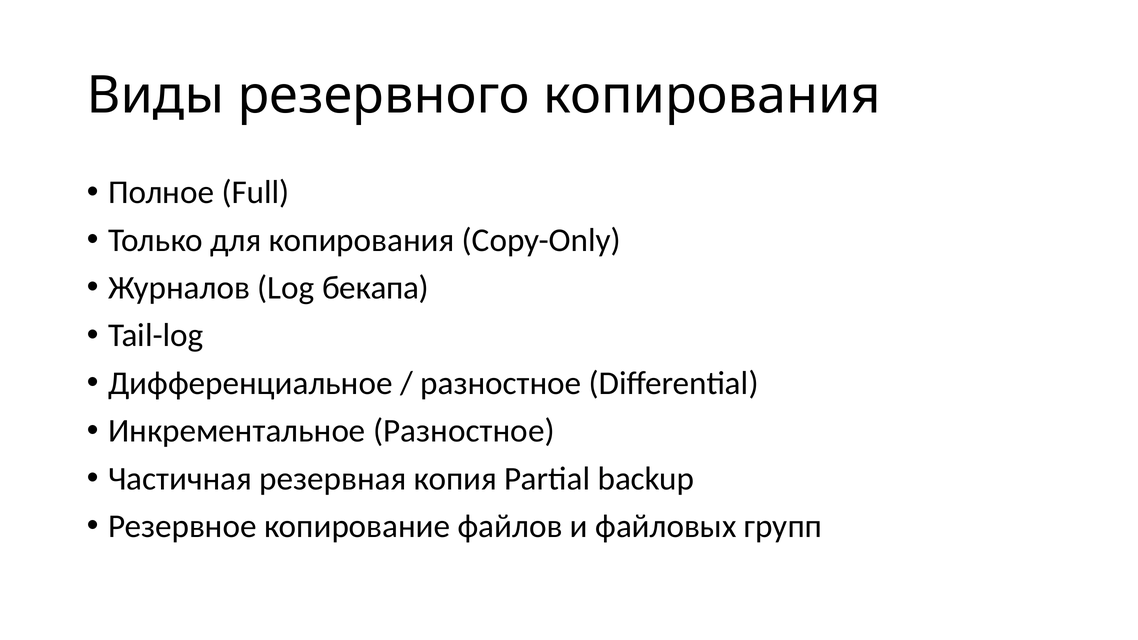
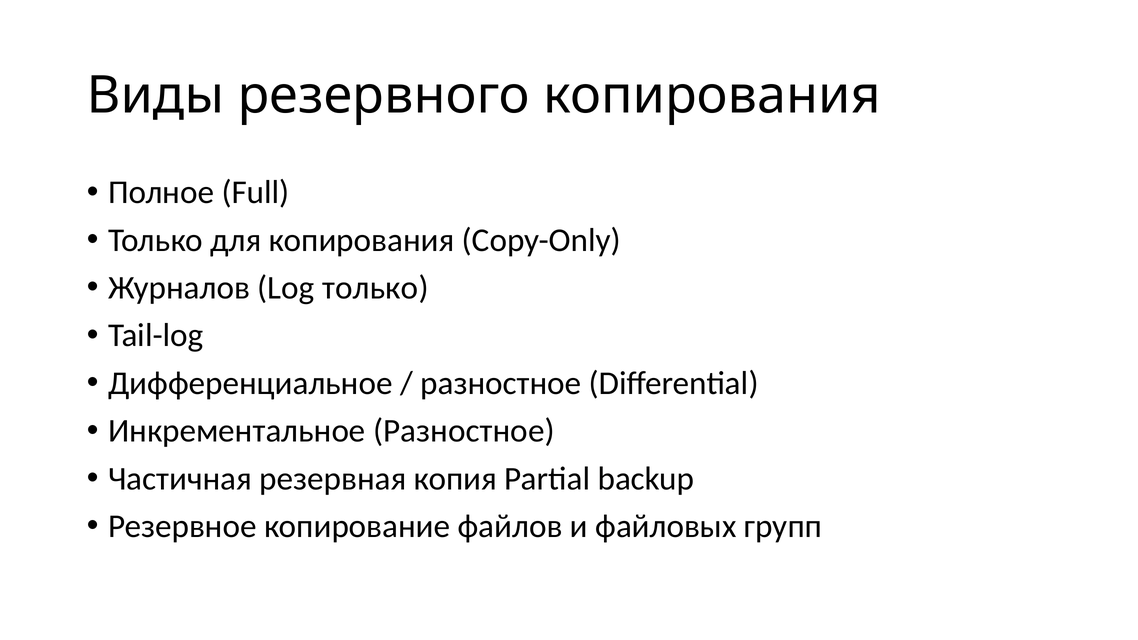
Log бекапа: бекапа -> только (375, 288)
